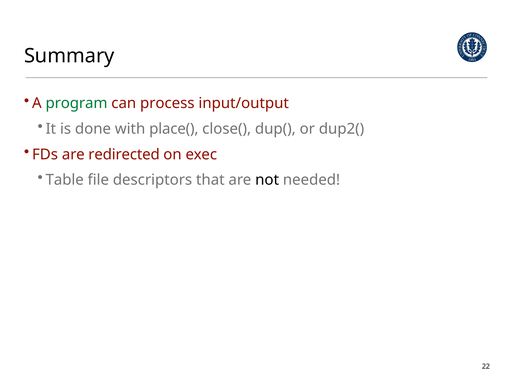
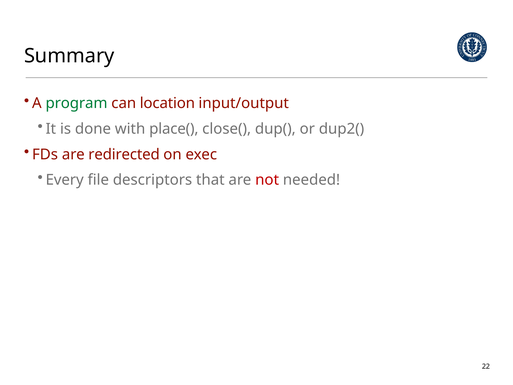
process: process -> location (167, 103)
Table: Table -> Every (65, 180)
not colour: black -> red (267, 180)
